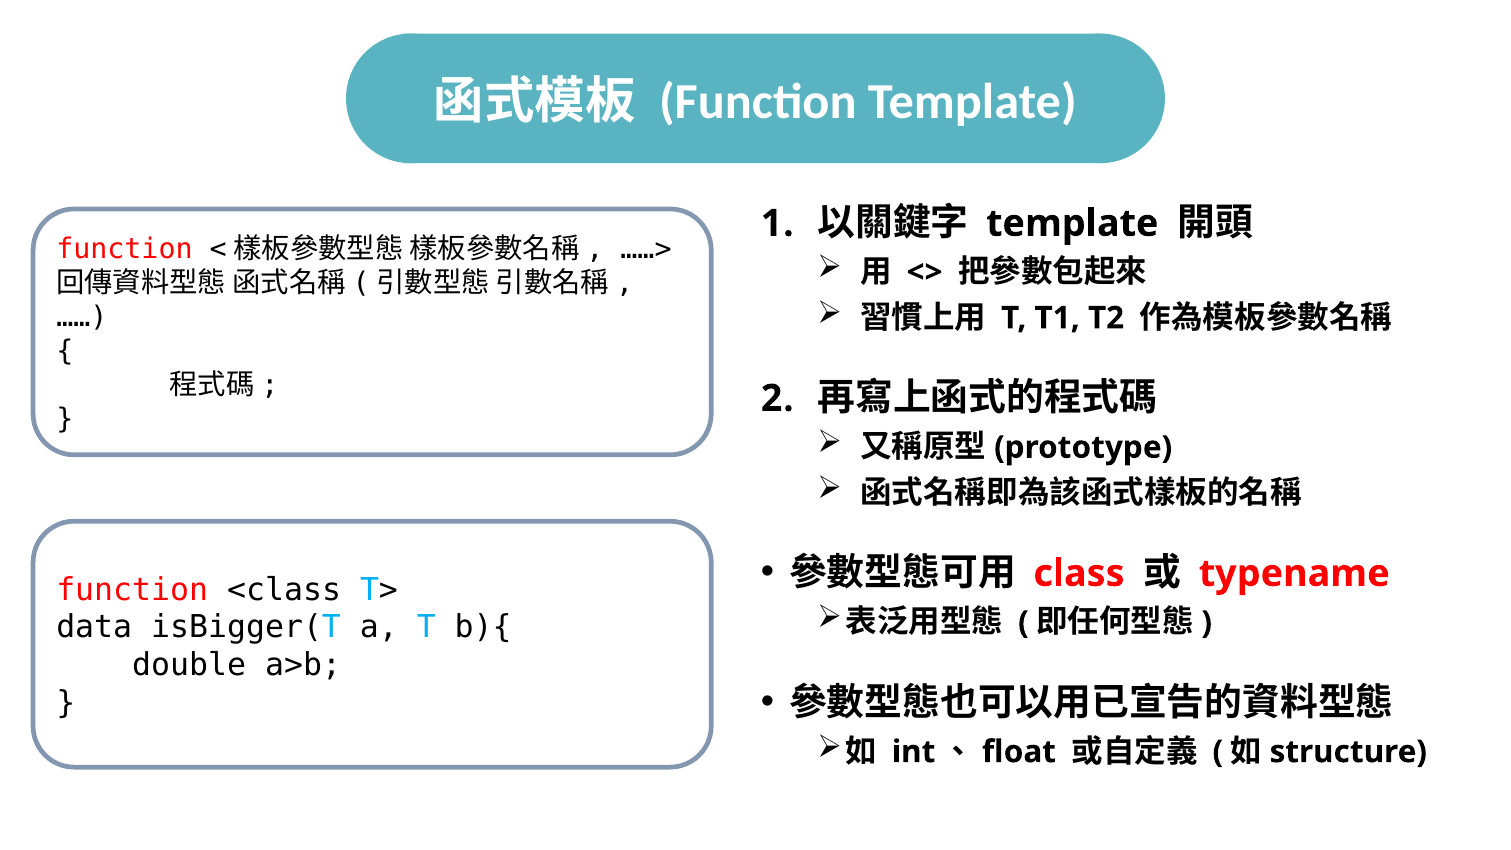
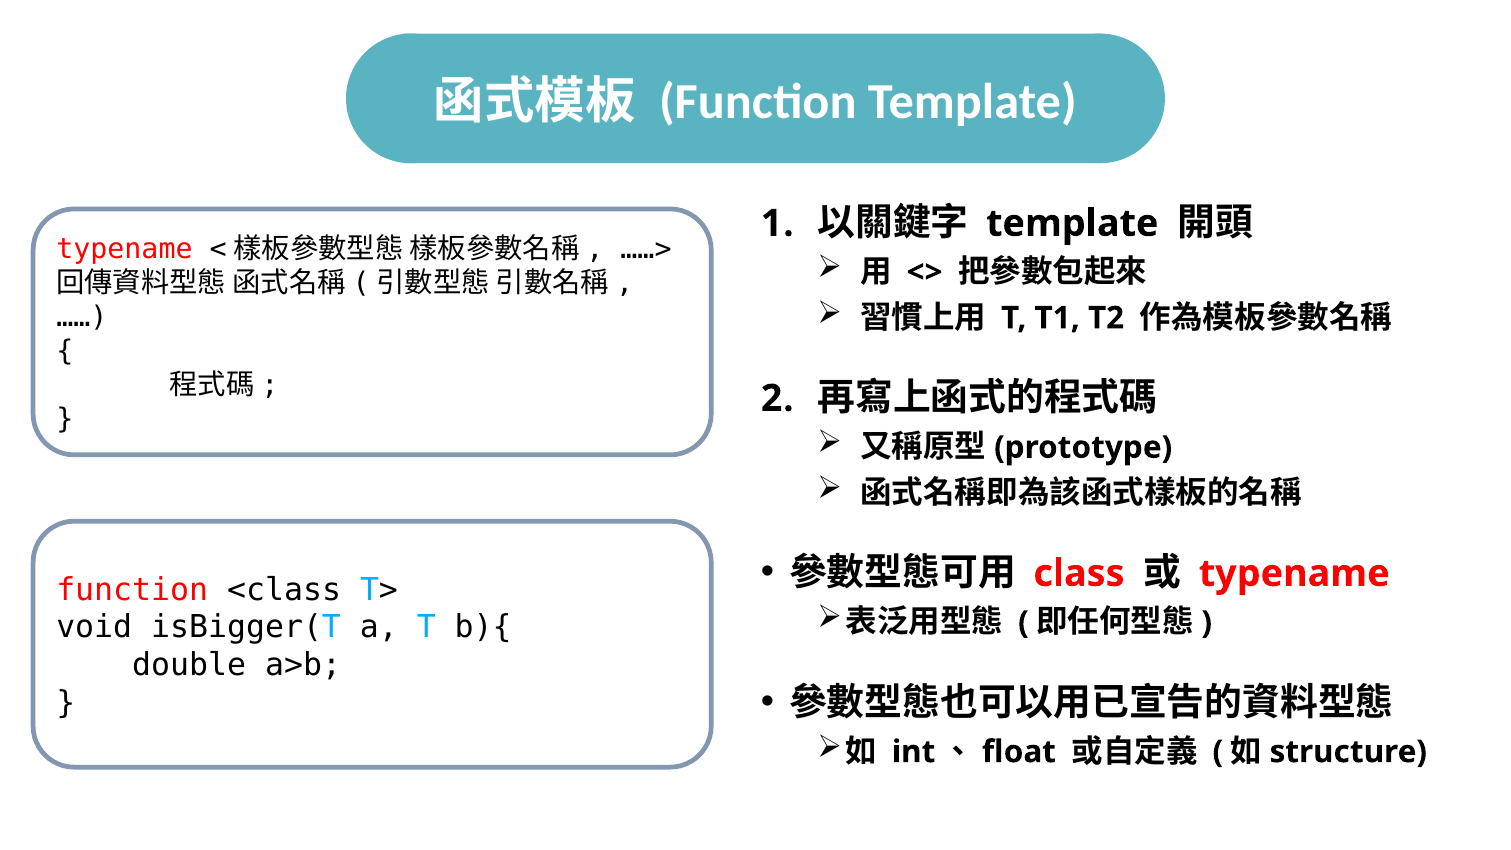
function: function -> typename (124, 249)
data: data -> void (94, 627)
